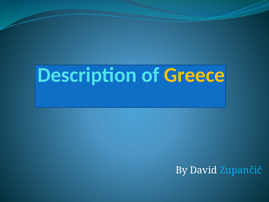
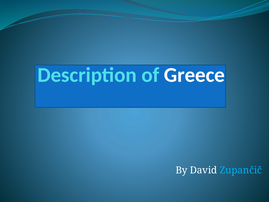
Greece colour: yellow -> white (194, 75)
